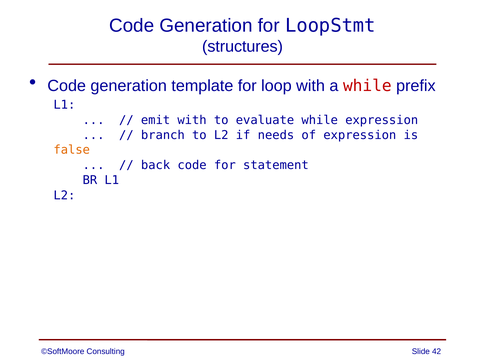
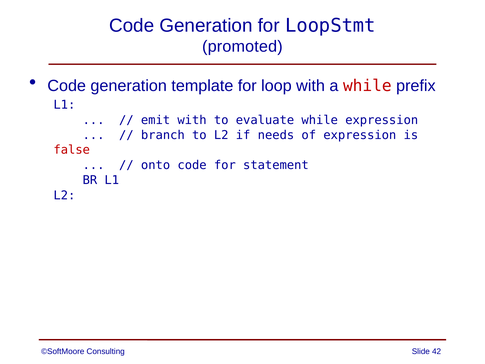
structures: structures -> promoted (242, 46)
false colour: orange -> red (72, 150)
back: back -> onto (156, 165)
